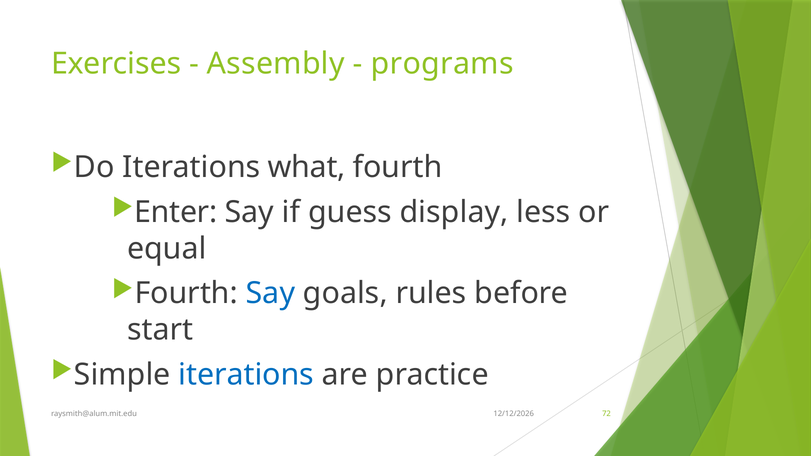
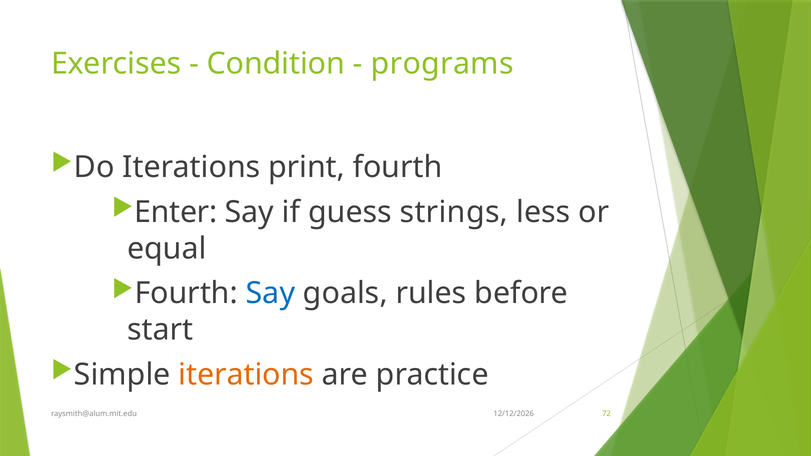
Assembly: Assembly -> Condition (276, 64)
what: what -> print (307, 167)
display: display -> strings (454, 212)
iterations colour: blue -> orange (246, 375)
